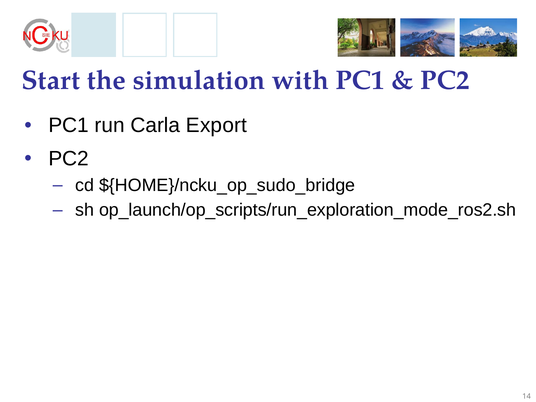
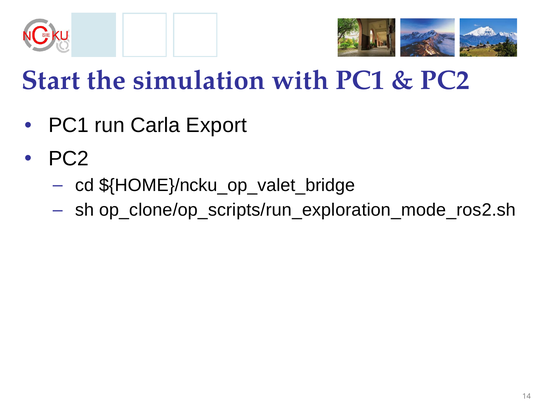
${HOME}/ncku_op_sudo_bridge: ${HOME}/ncku_op_sudo_bridge -> ${HOME}/ncku_op_valet_bridge (227, 185)
op_launch/op_scripts/run_exploration_mode_ros2.sh: op_launch/op_scripts/run_exploration_mode_ros2.sh -> op_clone/op_scripts/run_exploration_mode_ros2.sh (307, 210)
